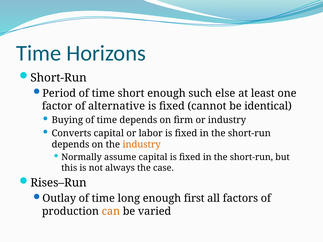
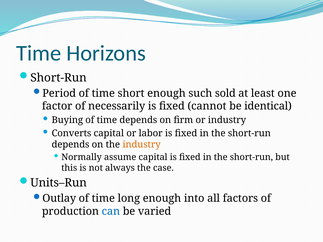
else: else -> sold (225, 93)
alternative: alternative -> necessarily (117, 106)
Rises–Run: Rises–Run -> Units–Run (59, 183)
first: first -> into (194, 199)
can colour: orange -> blue (111, 212)
